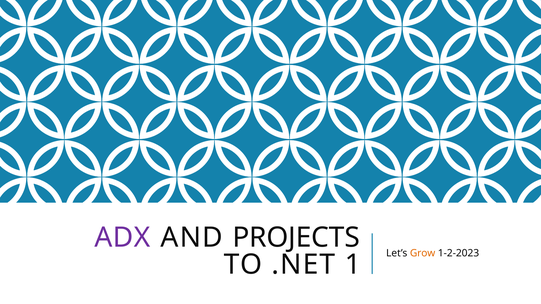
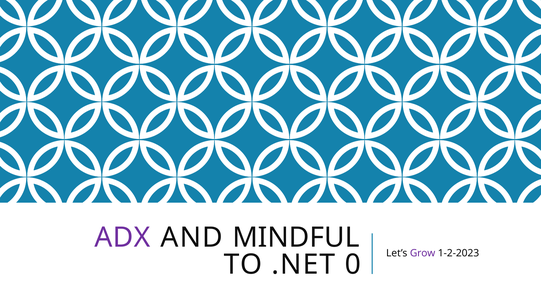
PROJECTS: PROJECTS -> MINDFUL (296, 238)
Grow colour: orange -> purple (423, 253)
1: 1 -> 0 (353, 265)
